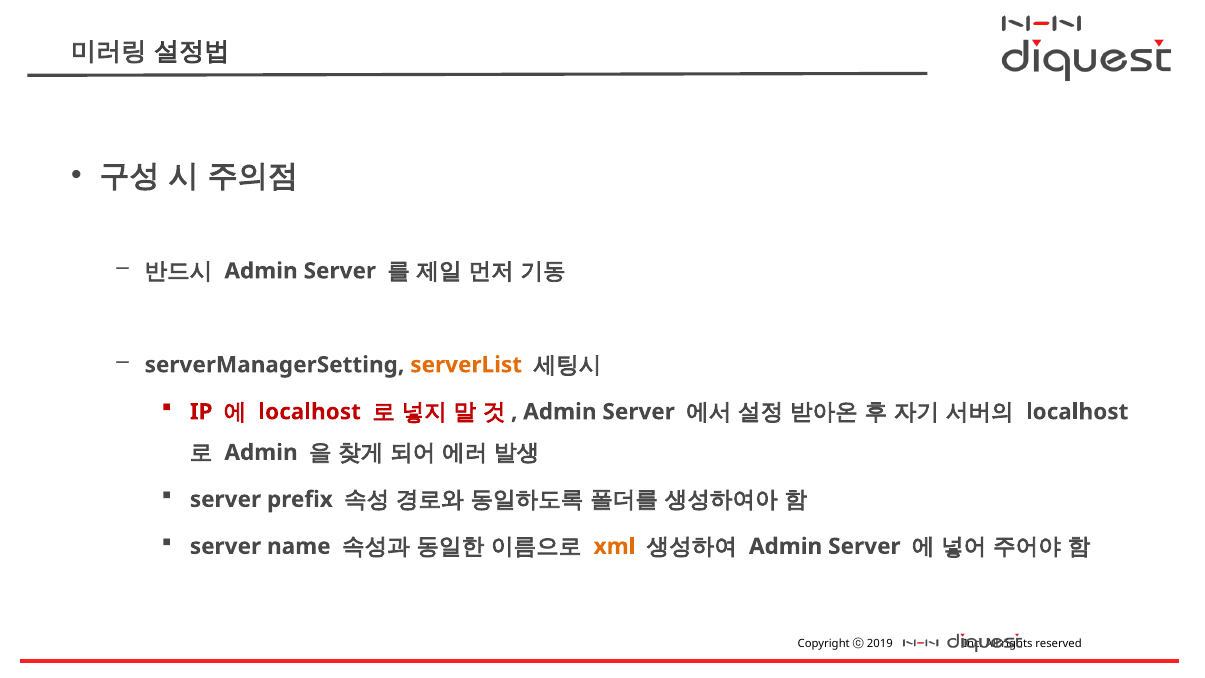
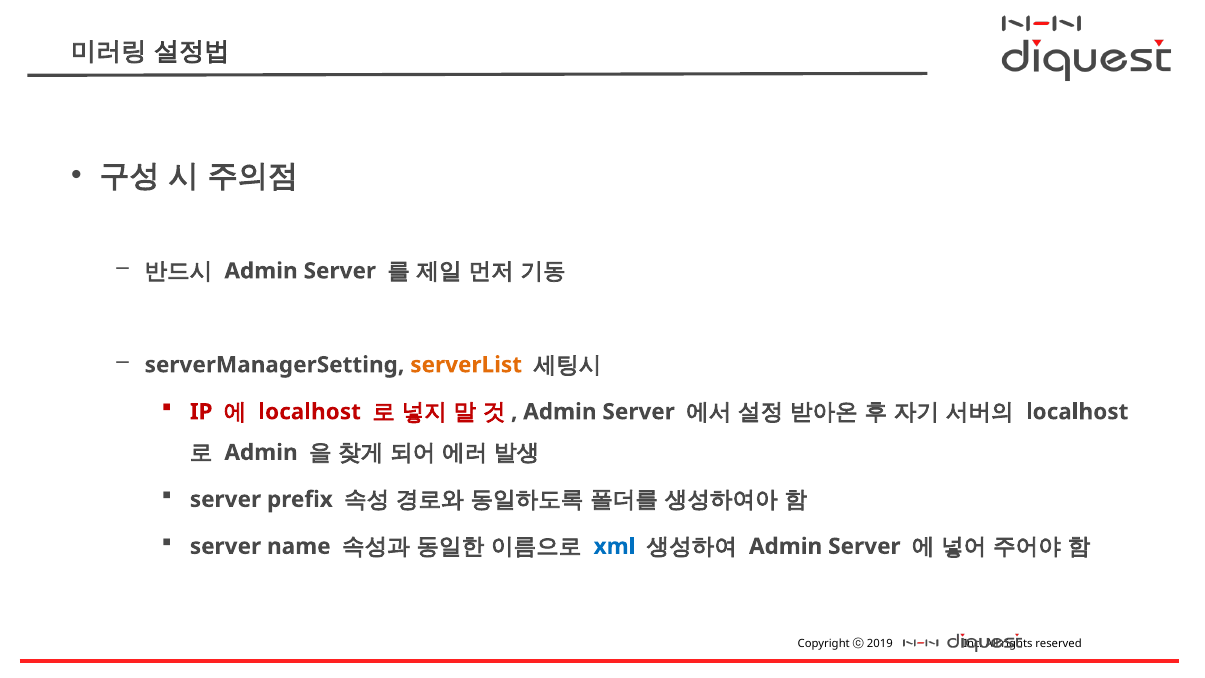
xml colour: orange -> blue (614, 546)
